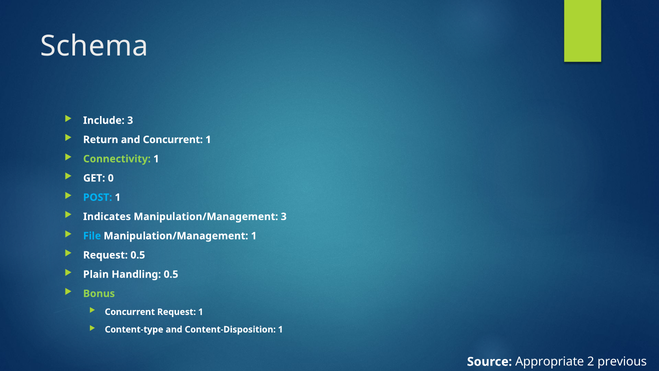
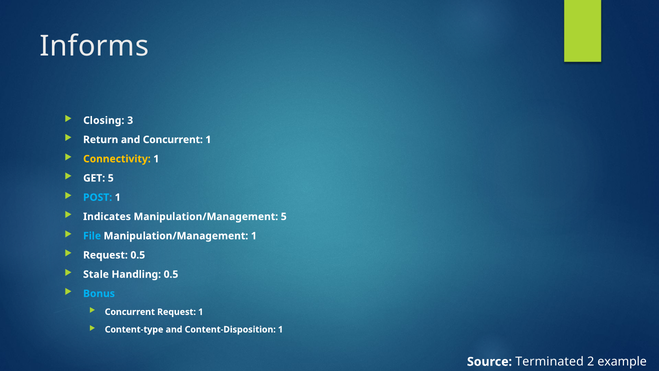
Schema: Schema -> Informs (94, 46)
Include: Include -> Closing (104, 120)
Connectivity colour: light green -> yellow (117, 159)
GET 0: 0 -> 5 (111, 178)
Manipulation/Management 3: 3 -> 5 (284, 216)
Plain: Plain -> Stale (96, 274)
Bonus colour: light green -> light blue (99, 293)
Appropriate: Appropriate -> Terminated (550, 361)
previous: previous -> example (622, 361)
